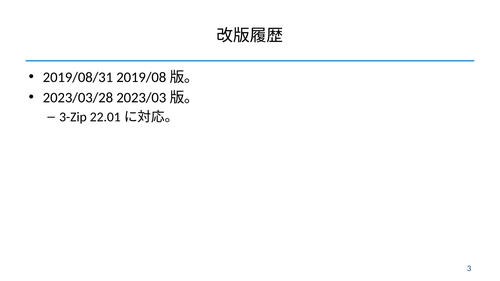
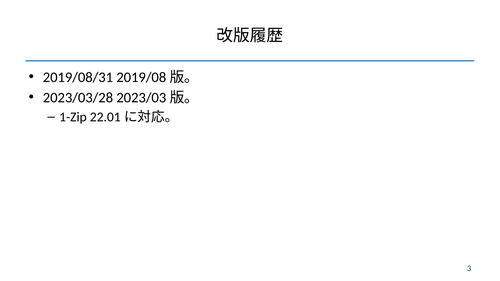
3-Zip: 3-Zip -> 1-Zip (73, 117)
